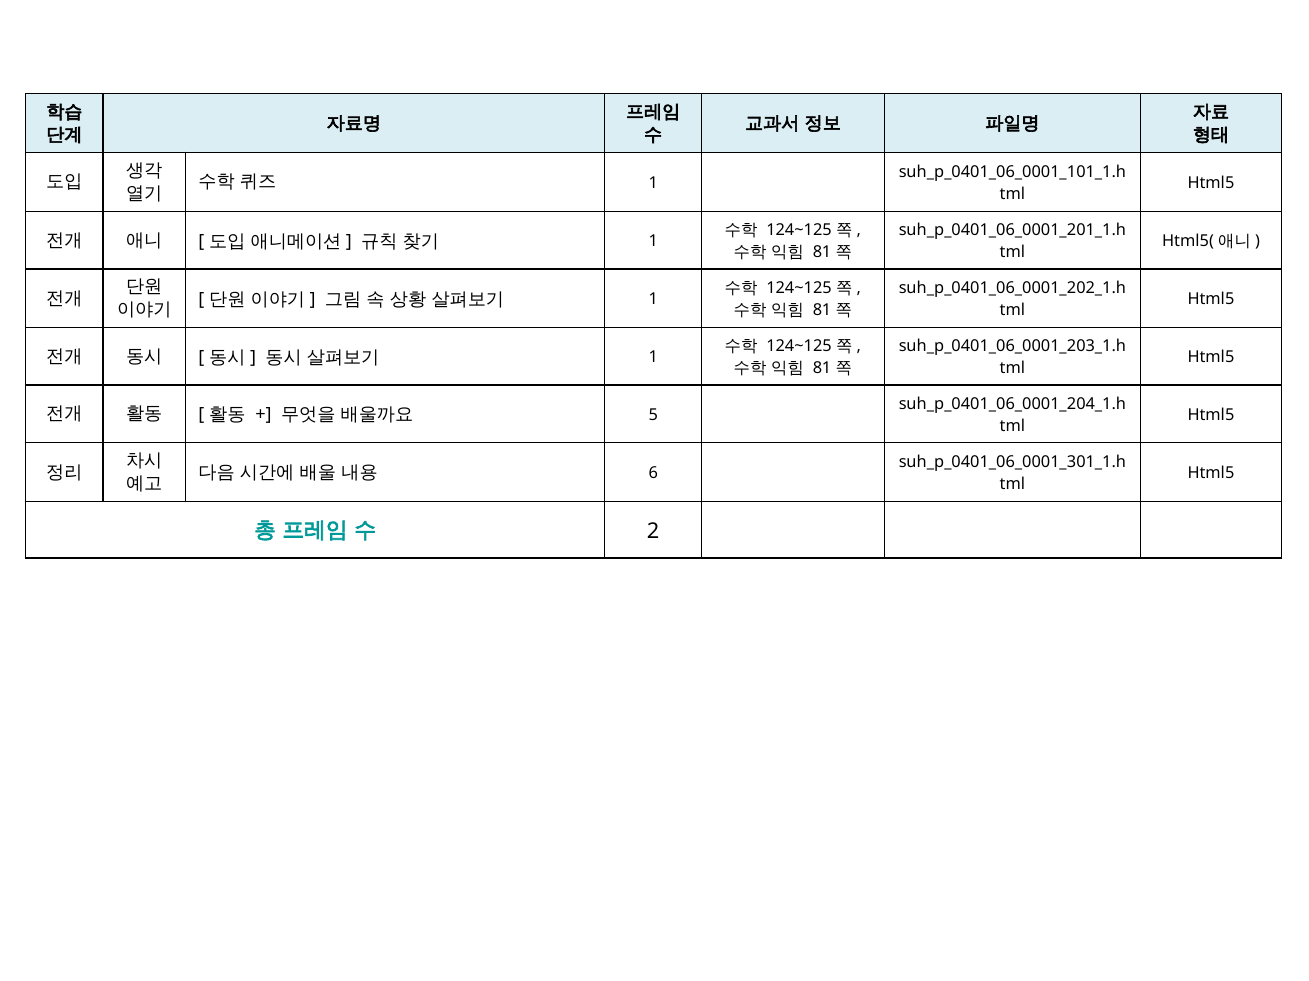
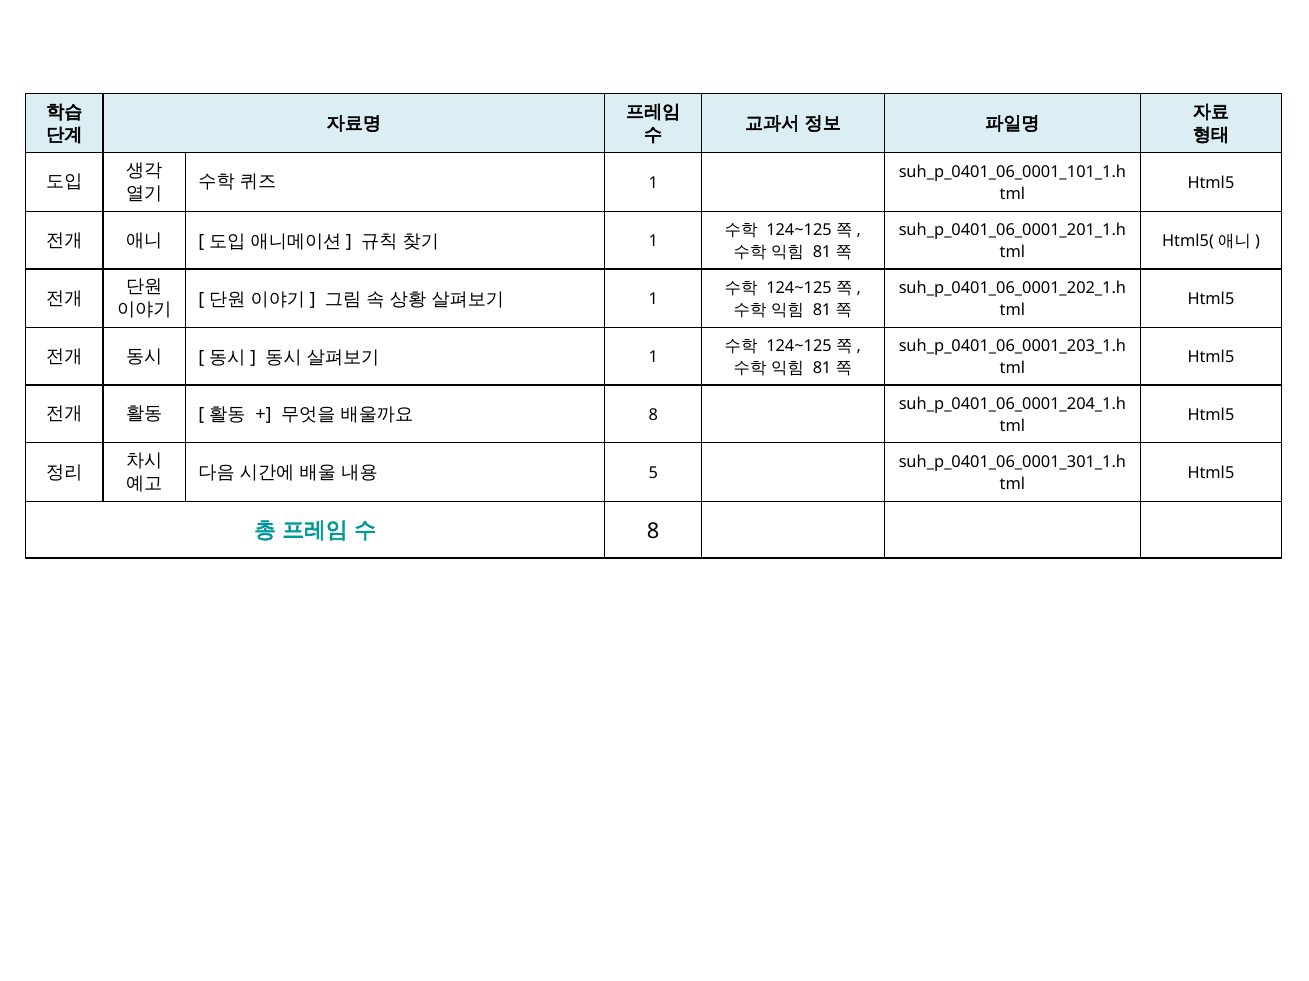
5: 5 -> 8 (653, 415)
6: 6 -> 5 (653, 473)
2: 2 -> 8 (653, 532)
